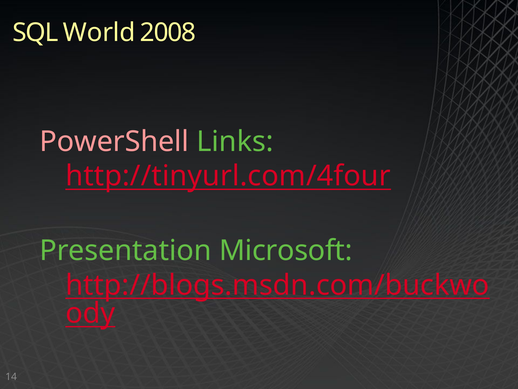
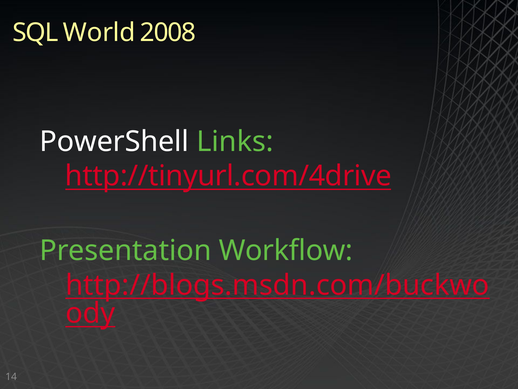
PowerShell colour: pink -> white (114, 141)
http://tinyurl.com/4four: http://tinyurl.com/4four -> http://tinyurl.com/4drive (228, 176)
Microsoft: Microsoft -> Workflow (286, 250)
